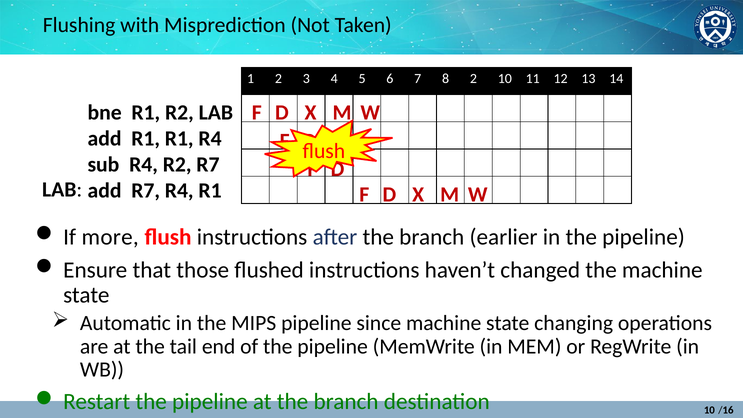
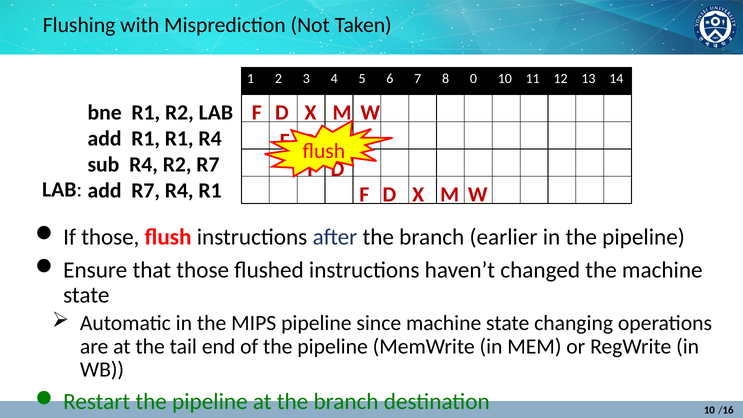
8 2: 2 -> 0 (473, 79)
If more: more -> those (110, 237)
